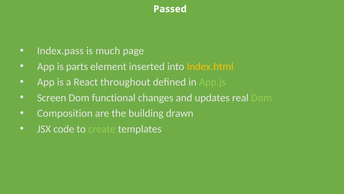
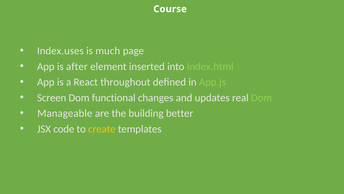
Passed: Passed -> Course (170, 9)
Index.pass: Index.pass -> Index.uses (60, 51)
parts: parts -> after (77, 66)
Index.html colour: yellow -> light green (210, 66)
Composition: Composition -> Manageable (65, 113)
drawn: drawn -> better (180, 113)
create colour: light green -> yellow (102, 129)
